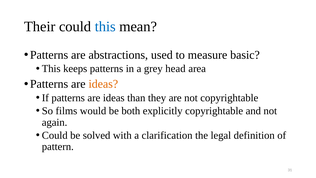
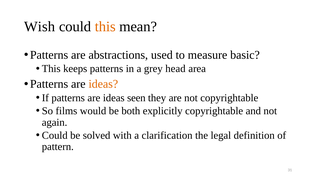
Their: Their -> Wish (40, 27)
this colour: blue -> orange (105, 27)
than: than -> seen (136, 98)
